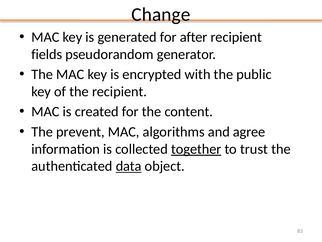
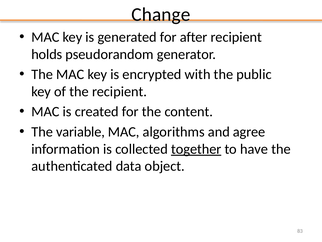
fields: fields -> holds (47, 54)
prevent: prevent -> variable (81, 132)
trust: trust -> have (254, 149)
data underline: present -> none (129, 166)
